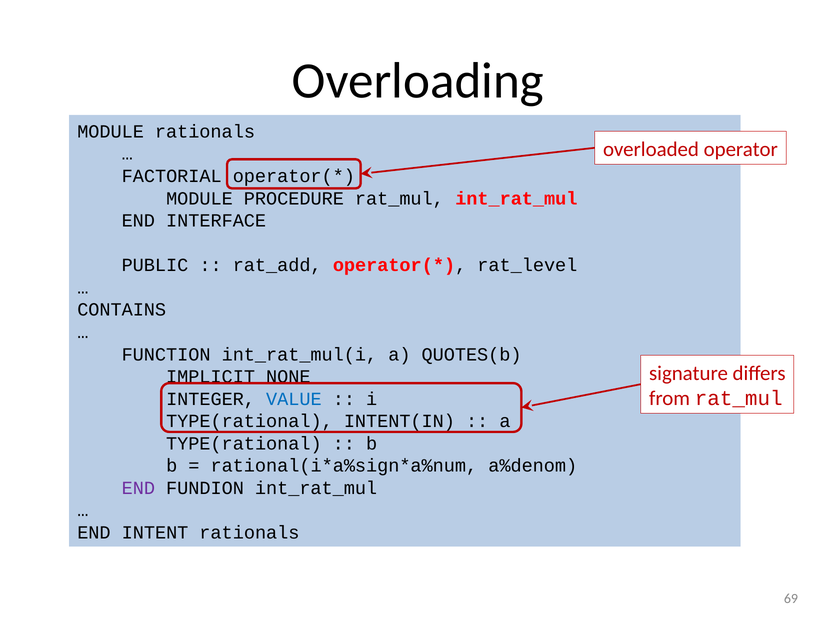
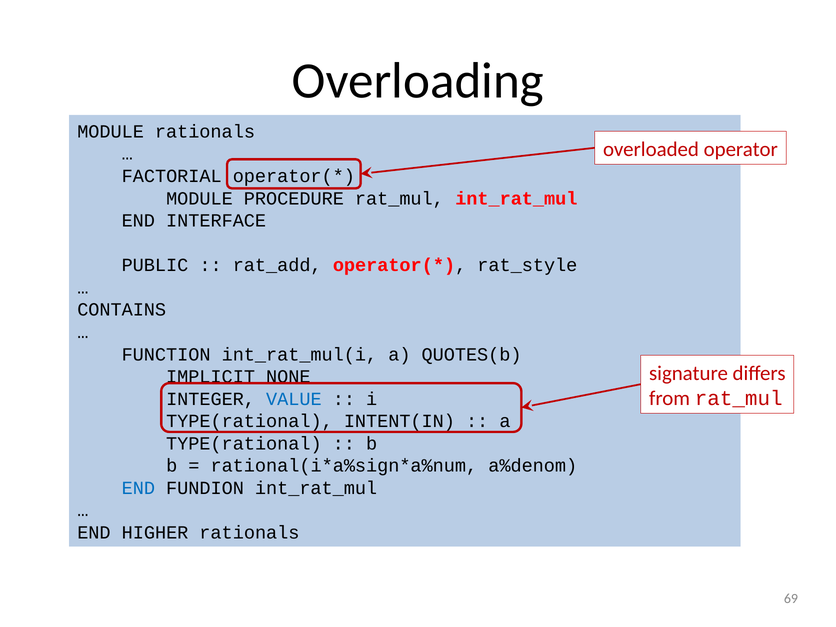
rat_level: rat_level -> rat_style (527, 265)
END colour: purple -> blue (138, 488)
INTENT: INTENT -> HIGHER (155, 533)
